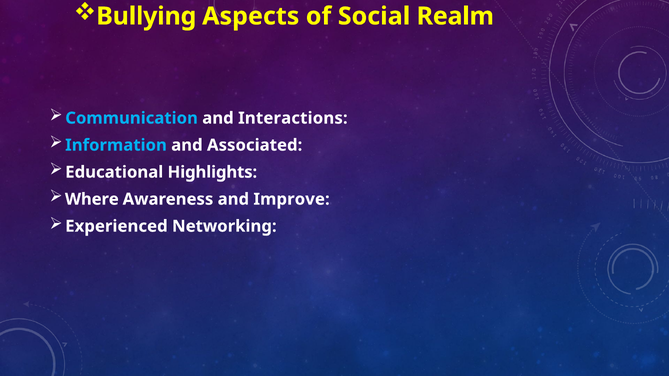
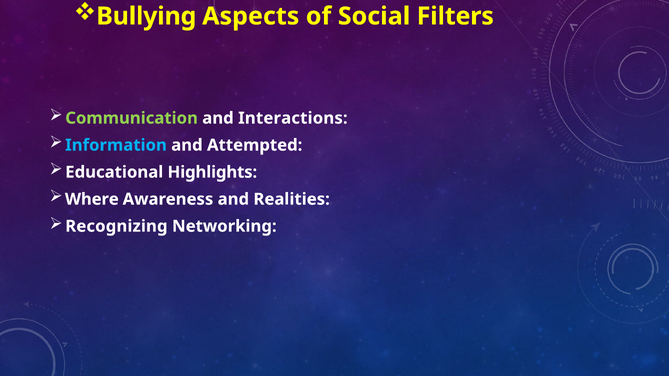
Realm: Realm -> Filters (455, 16)
Communication colour: light blue -> light green (132, 118)
Associated: Associated -> Attempted (255, 145)
Improve: Improve -> Realities (292, 199)
Experienced: Experienced -> Recognizing (116, 226)
